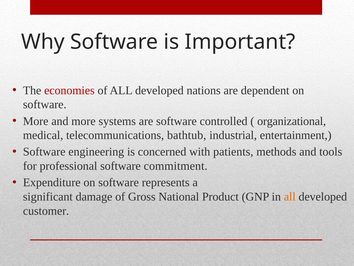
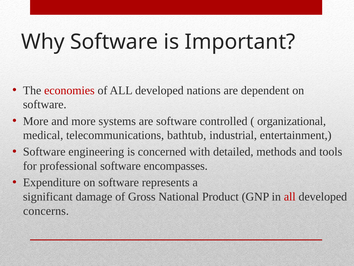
patients: patients -> detailed (233, 152)
commitment: commitment -> encompasses (176, 166)
all colour: orange -> red (290, 196)
customer: customer -> concerns (46, 211)
